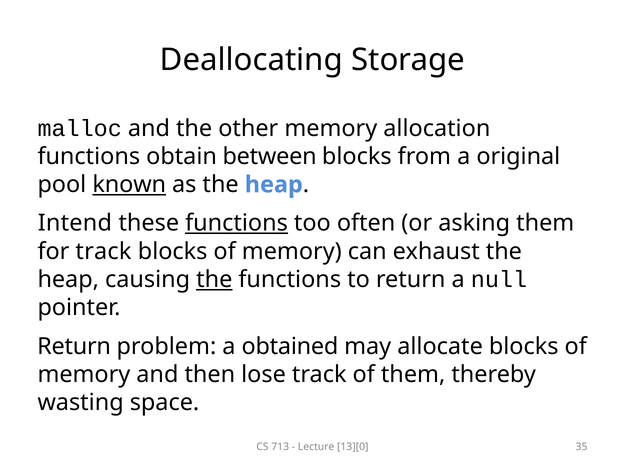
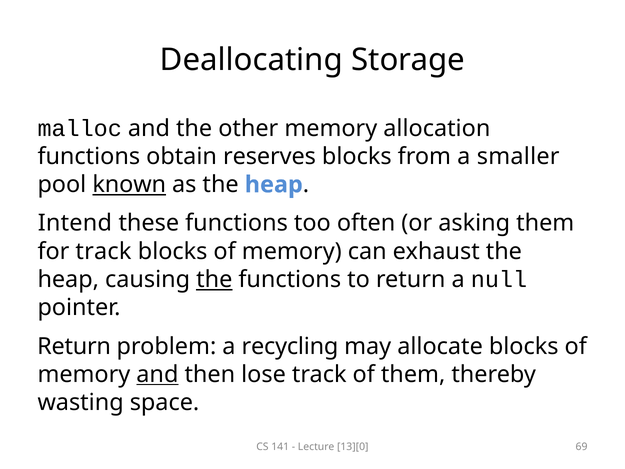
between: between -> reserves (269, 156)
original: original -> smaller (518, 156)
functions underline: present -> none (237, 223)
obtained: obtained -> recycling (290, 346)
and underline: none -> present (157, 374)
713: 713 -> 141 (280, 447)
35: 35 -> 69 (582, 447)
